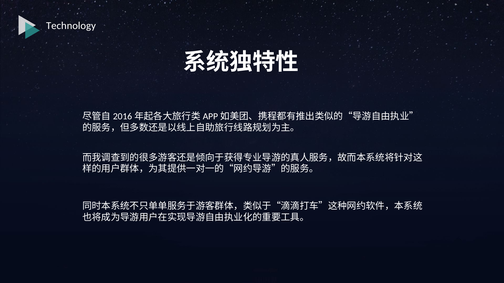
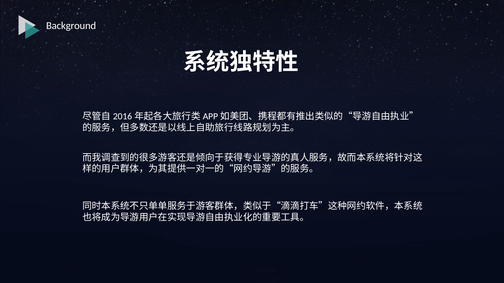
Technology: Technology -> Background (71, 26)
